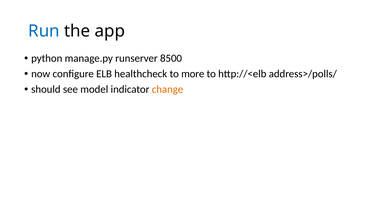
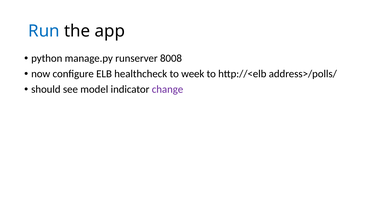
8500: 8500 -> 8008 (171, 58)
more: more -> week (193, 74)
change colour: orange -> purple (168, 89)
